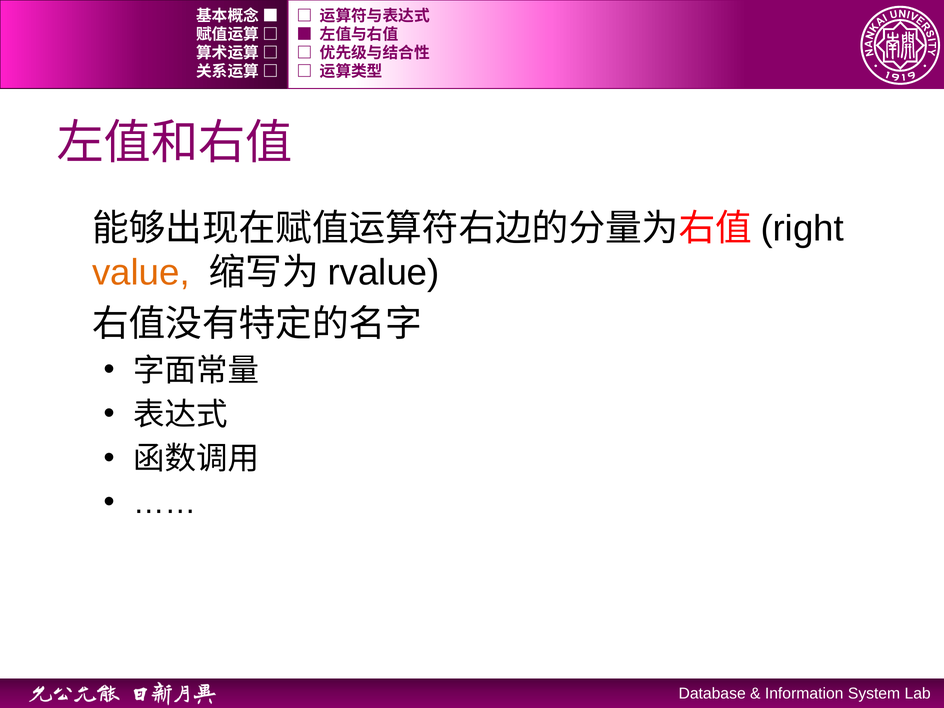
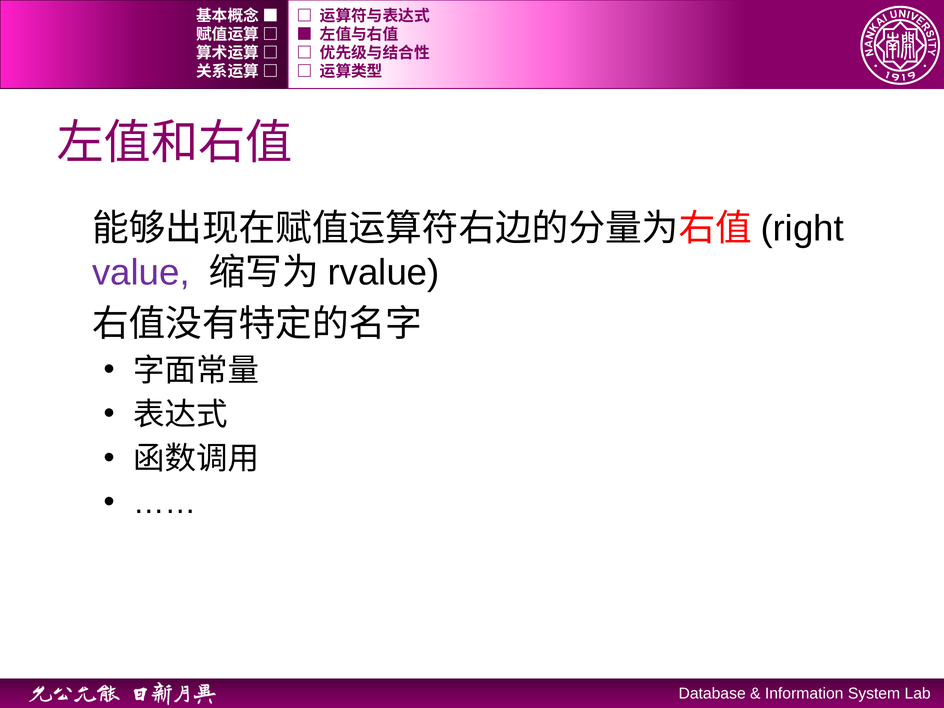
value colour: orange -> purple (141, 273)
